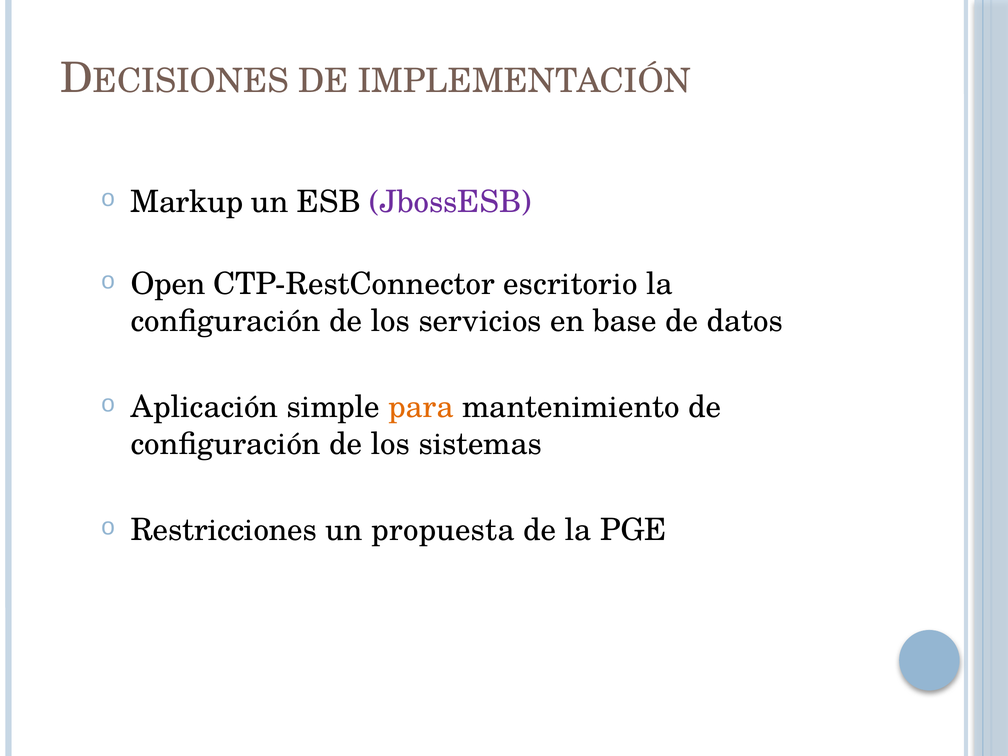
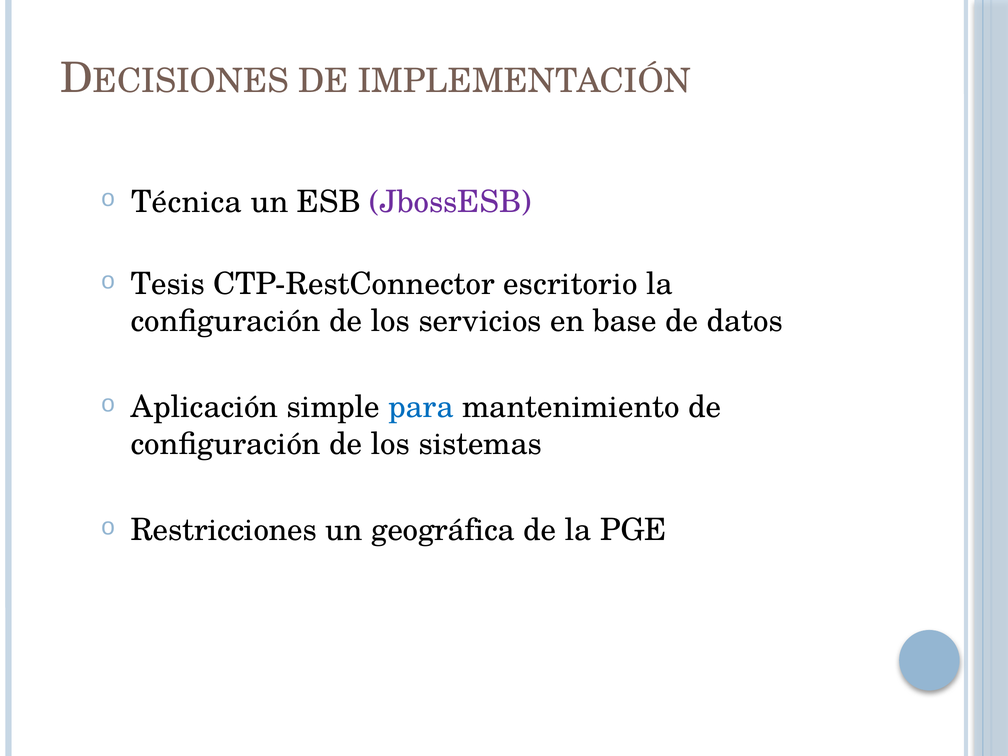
Markup: Markup -> Técnica (186, 202)
Open: Open -> Tesis (168, 284)
para colour: orange -> blue (421, 407)
propuesta: propuesta -> geográfica (443, 530)
